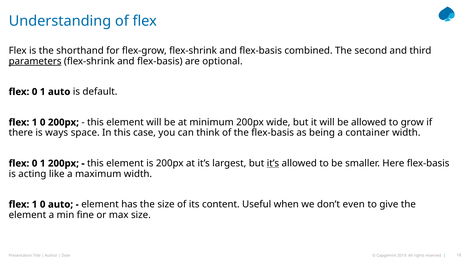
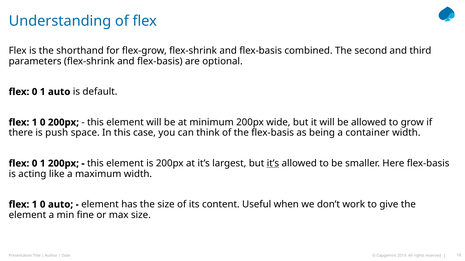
parameters underline: present -> none (35, 61)
ways: ways -> push (57, 133)
even: even -> work (354, 205)
